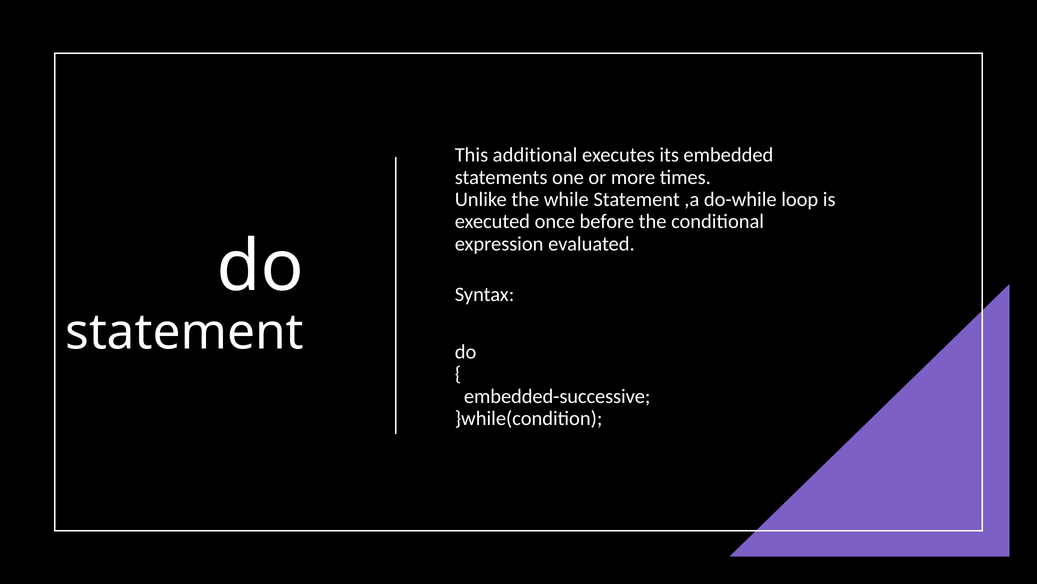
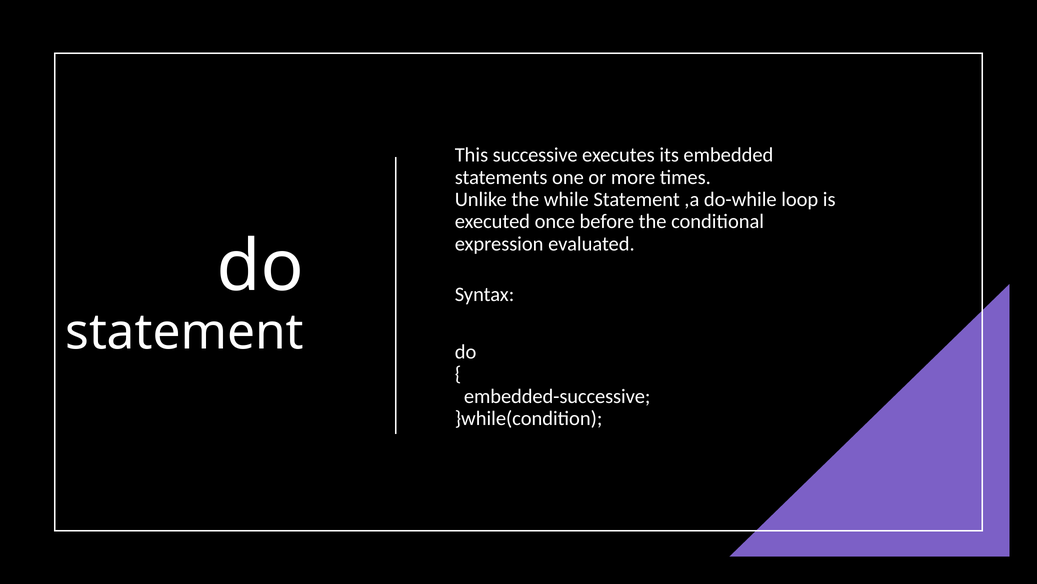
additional: additional -> successive (535, 155)
